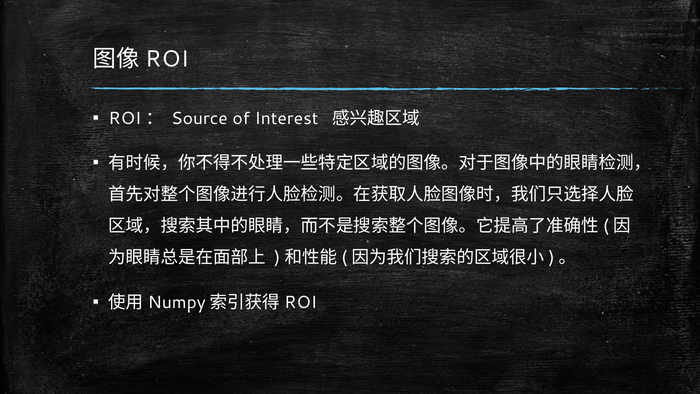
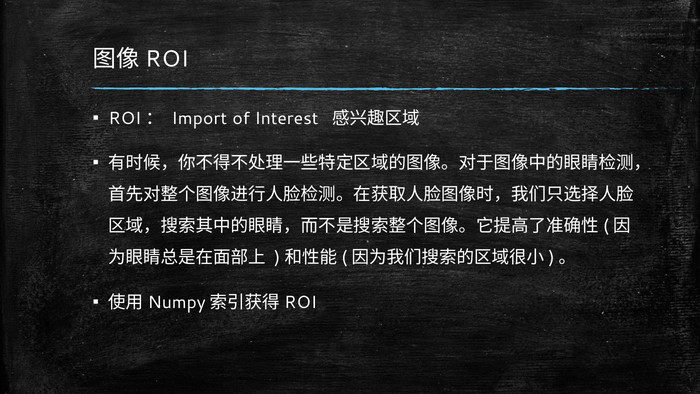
Source: Source -> Import (199, 118)
